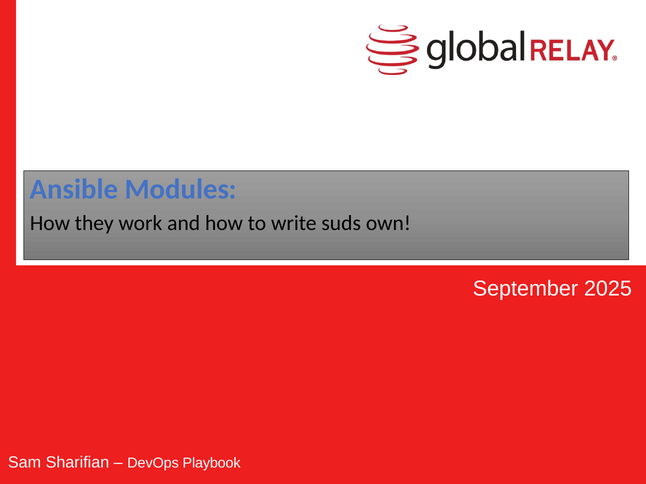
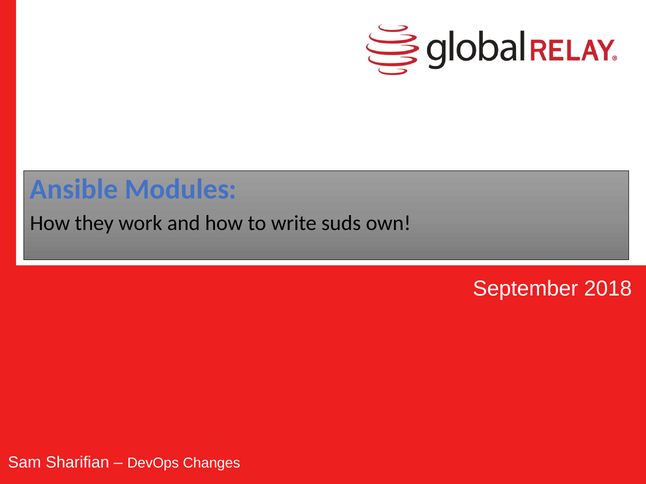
2025: 2025 -> 2018 (608, 289)
Playbook: Playbook -> Changes (212, 463)
